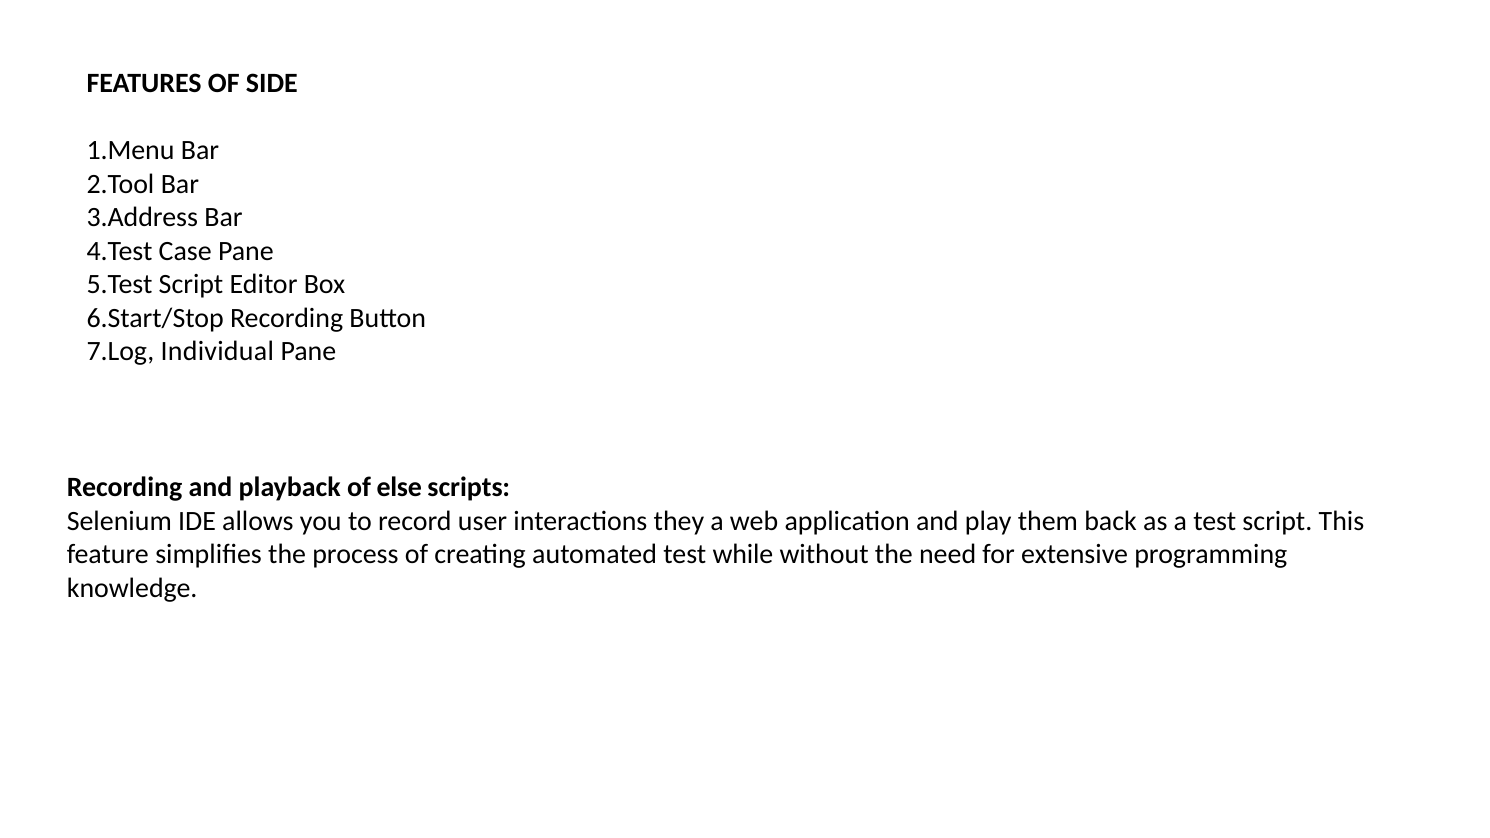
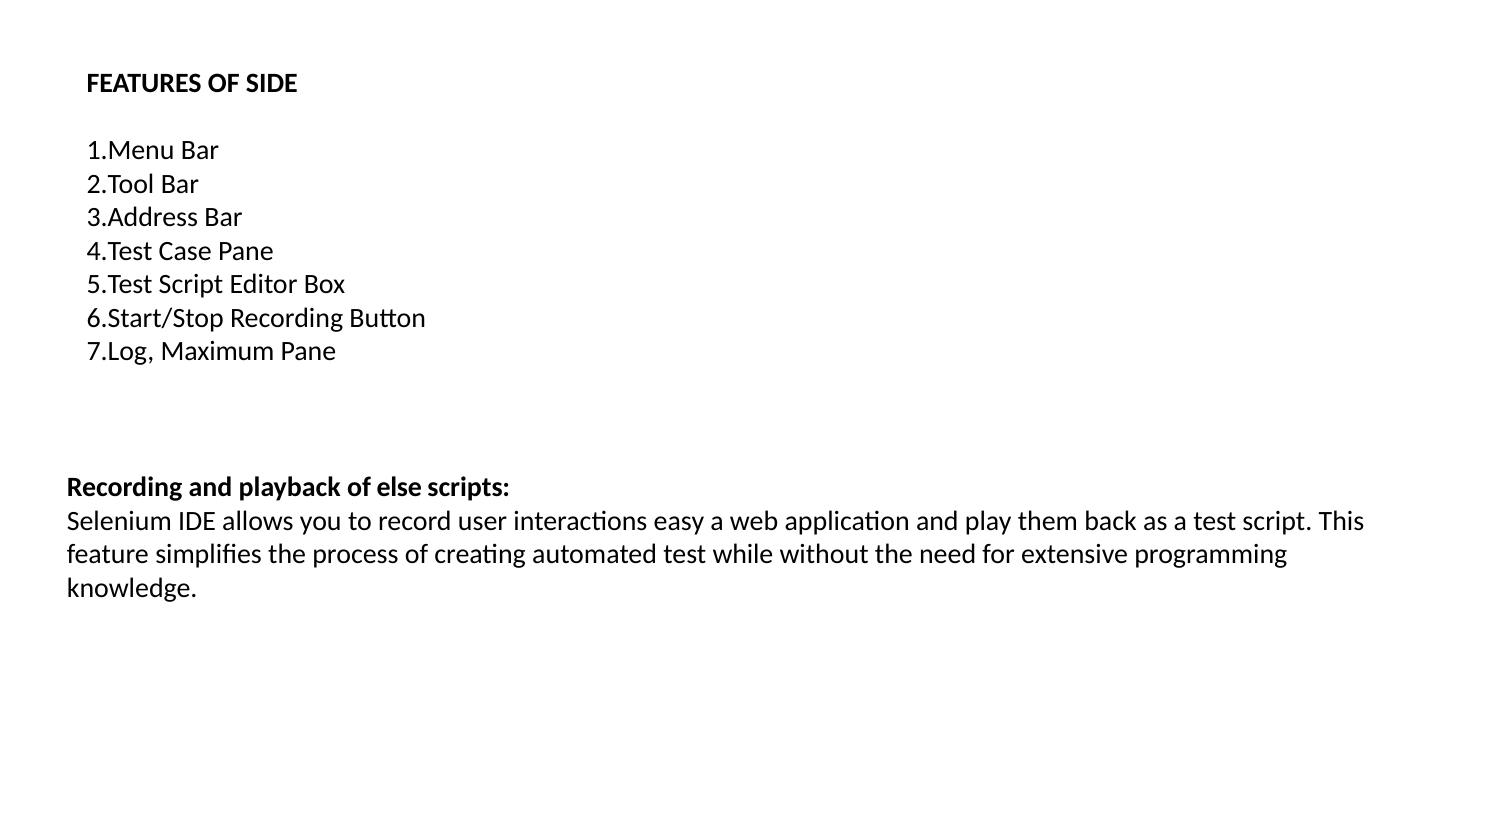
Individual: Individual -> Maximum (218, 352)
they: they -> easy (679, 521)
